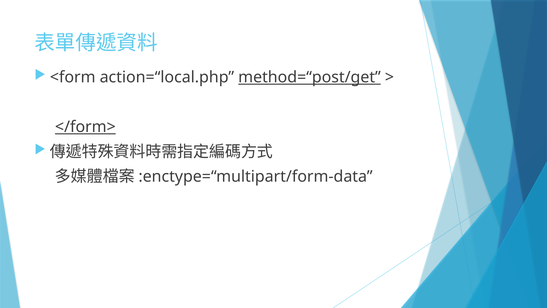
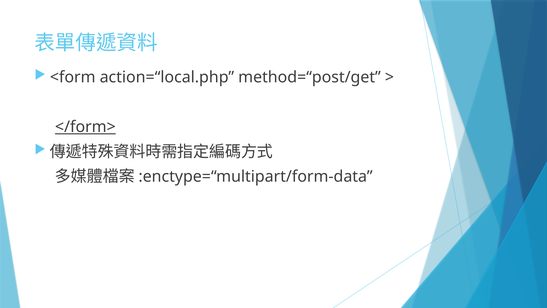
method=“post/get underline: present -> none (310, 77)
